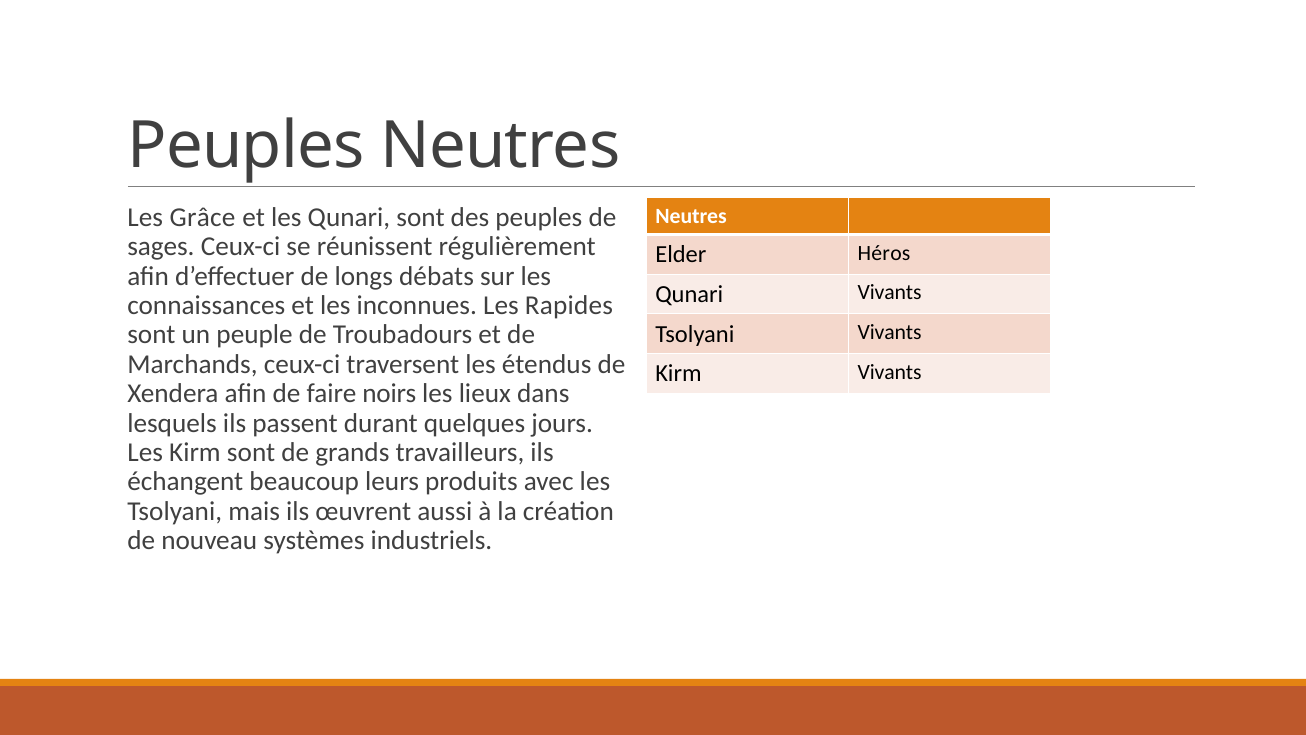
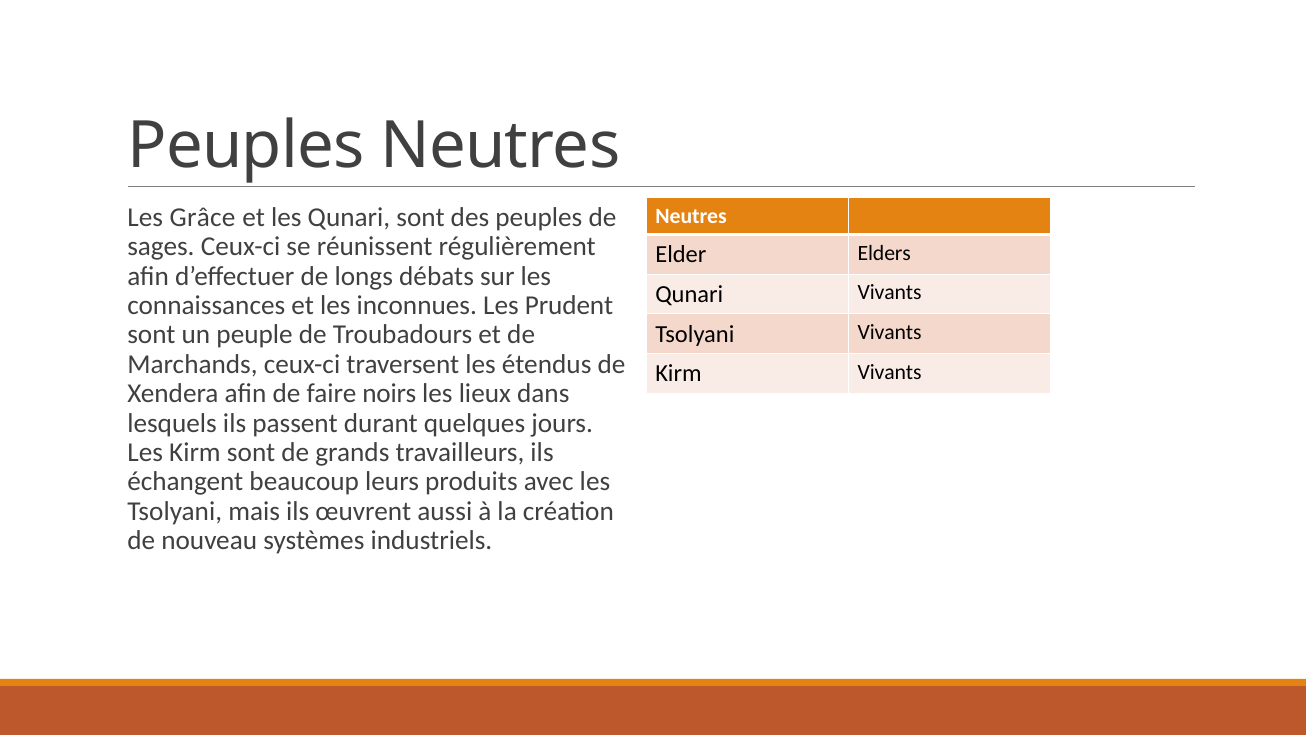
Héros: Héros -> Elders (884, 253)
Rapides: Rapides -> Prudent (569, 305)
